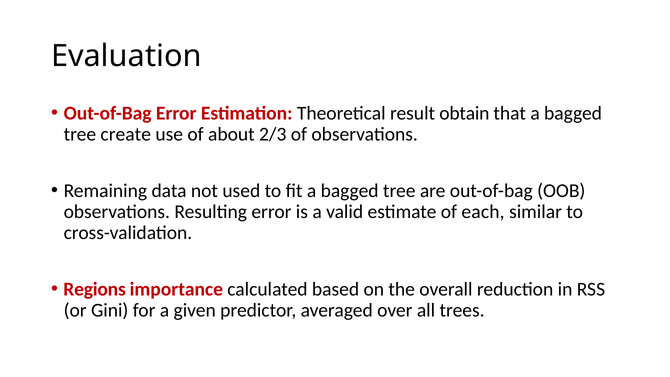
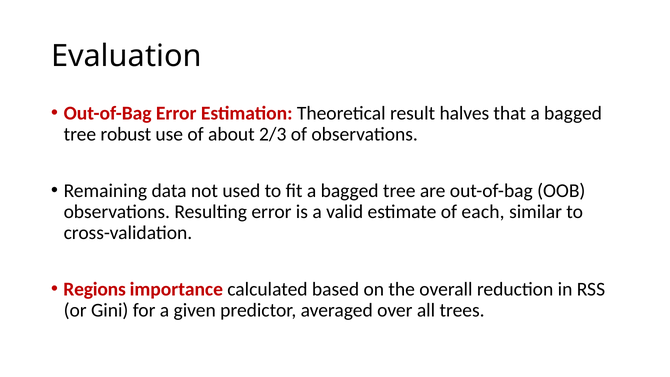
obtain: obtain -> halves (464, 113)
create: create -> robust (126, 134)
